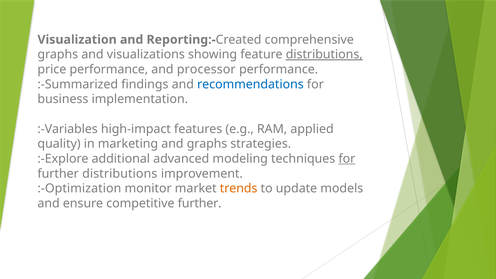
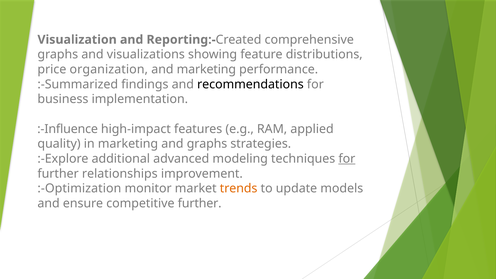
distributions underline: present -> none (324, 55)
price performance: performance -> organization (109, 69)
and processor: processor -> marketing (206, 69)
recommendations colour: blue -> black (250, 84)
:-Variables: :-Variables -> :-Influence (68, 129)
further distributions: distributions -> relationships (120, 174)
